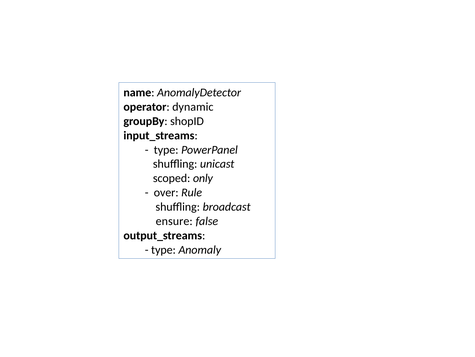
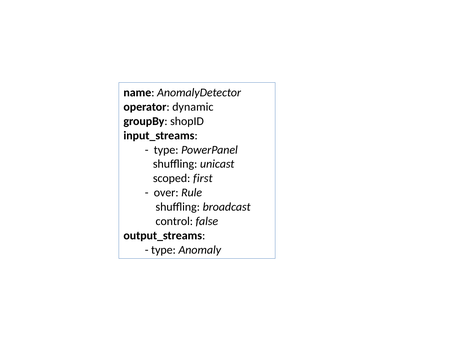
only: only -> first (203, 178)
ensure: ensure -> control (174, 221)
